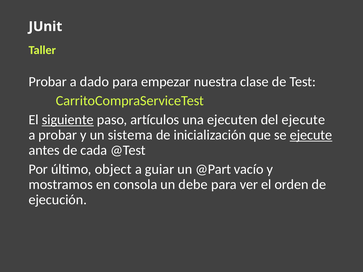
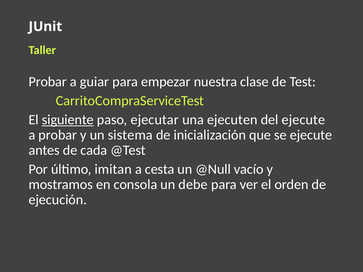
dado: dado -> guiar (94, 82)
artículos: artículos -> ejecutar (155, 120)
ejecute underline: present -> none (311, 135)
object: object -> imitan (113, 169)
guiar: guiar -> cesta (160, 169)
@Part: @Part -> @Null (213, 169)
